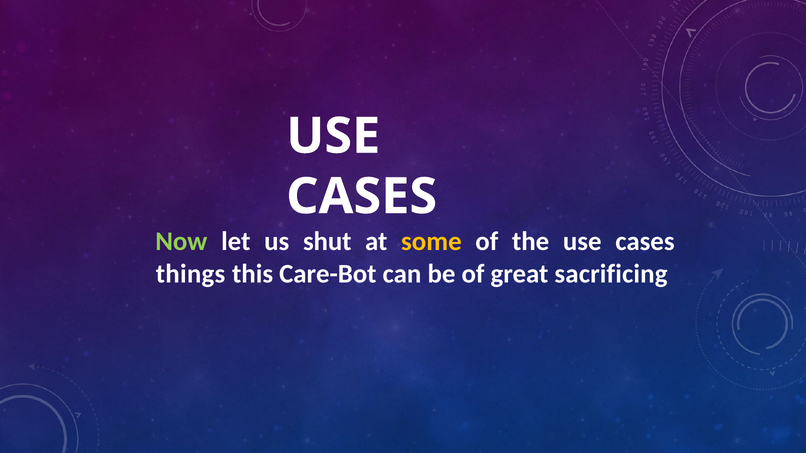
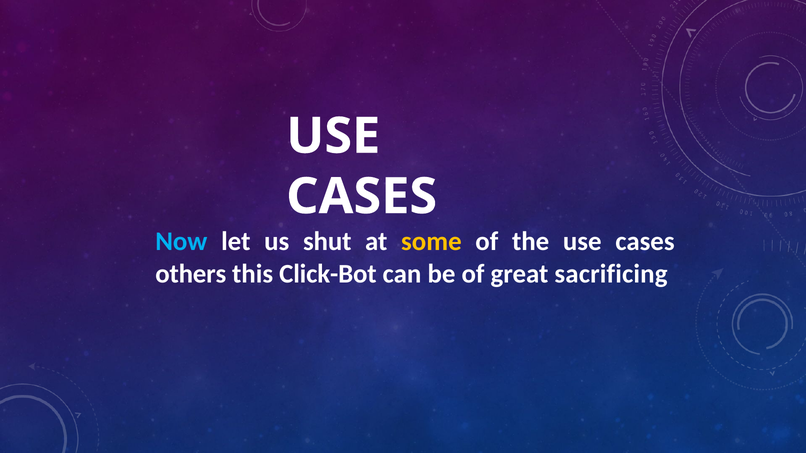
Now colour: light green -> light blue (181, 242)
things: things -> others (191, 274)
Care-Bot: Care-Bot -> Click-Bot (328, 274)
